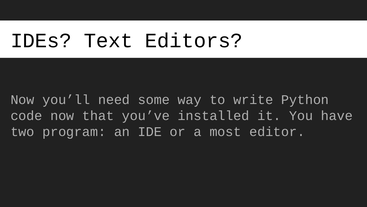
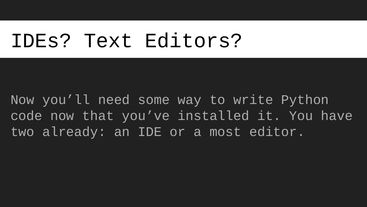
program: program -> already (74, 131)
